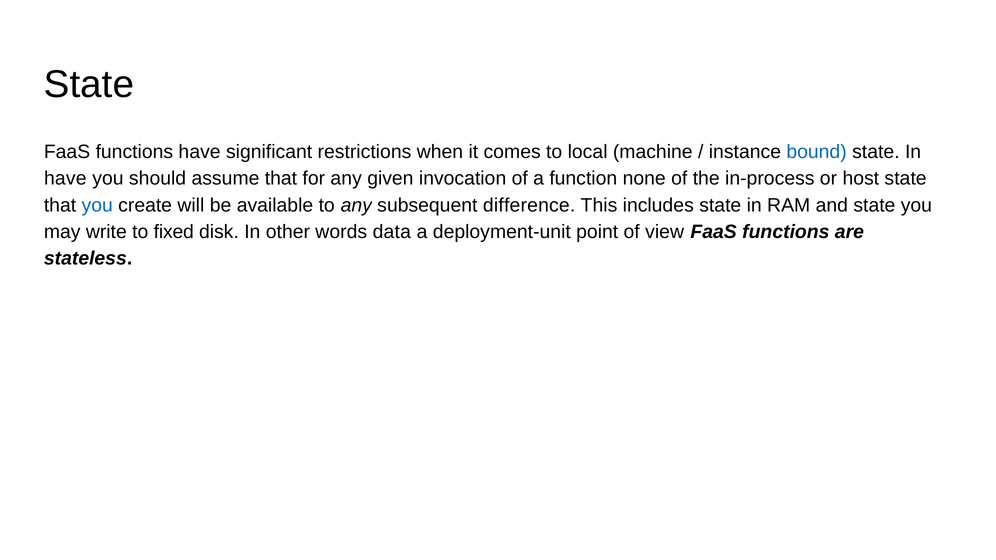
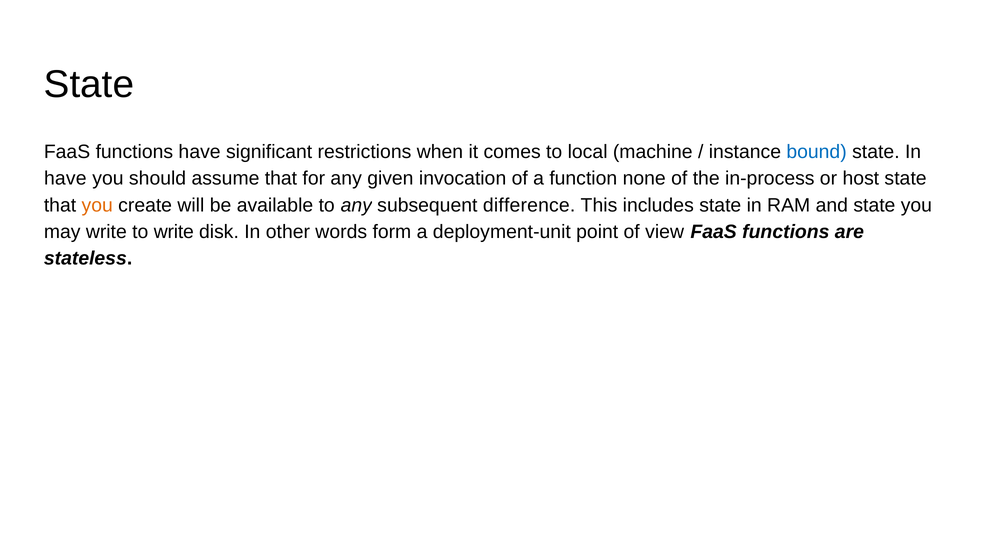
you colour: blue -> orange (97, 205)
to fixed: fixed -> write (174, 232)
data: data -> form (392, 232)
